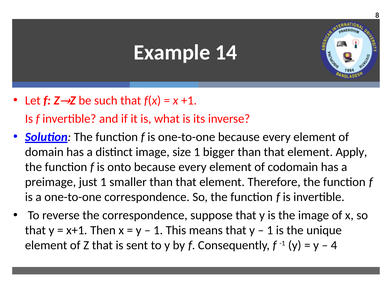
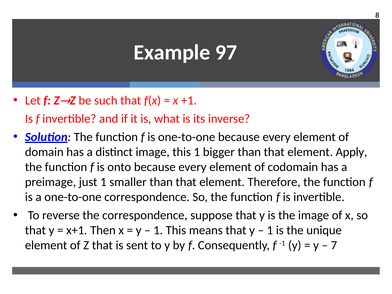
14: 14 -> 97 (226, 52)
image size: size -> this (182, 152)
4: 4 -> 7 (334, 245)
